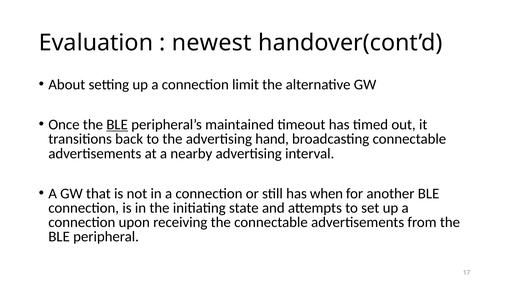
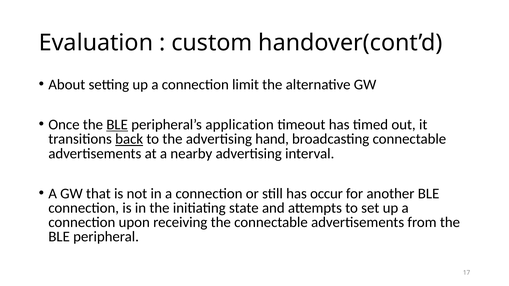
newest: newest -> custom (212, 43)
maintained: maintained -> application (240, 125)
back underline: none -> present (129, 139)
when: when -> occur (326, 194)
